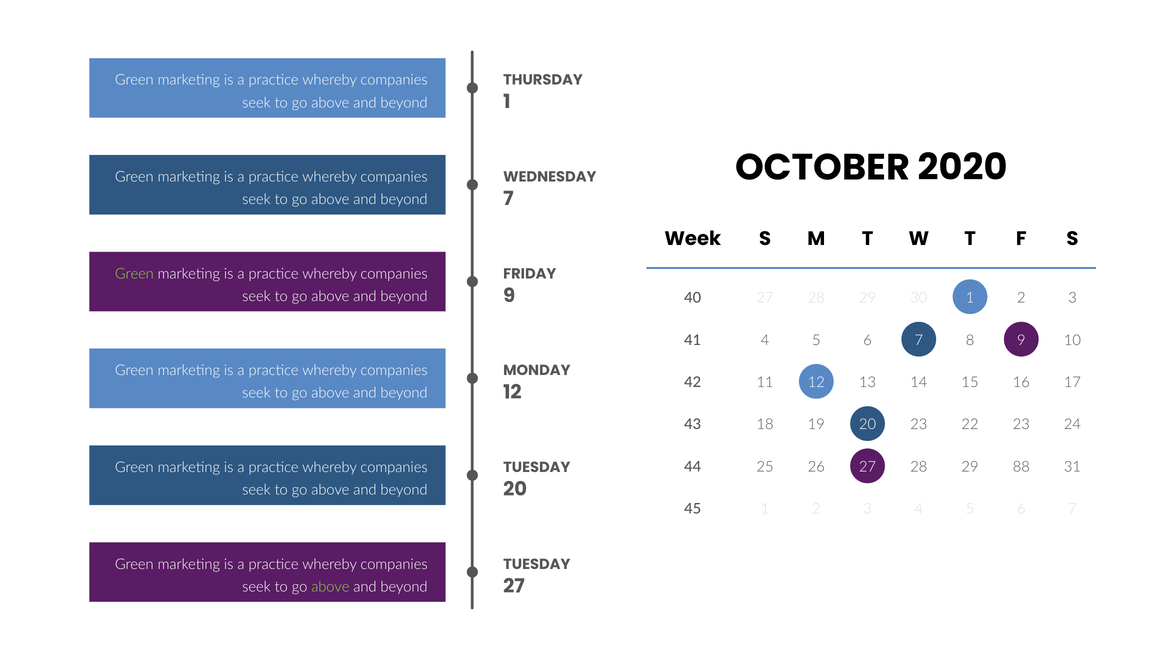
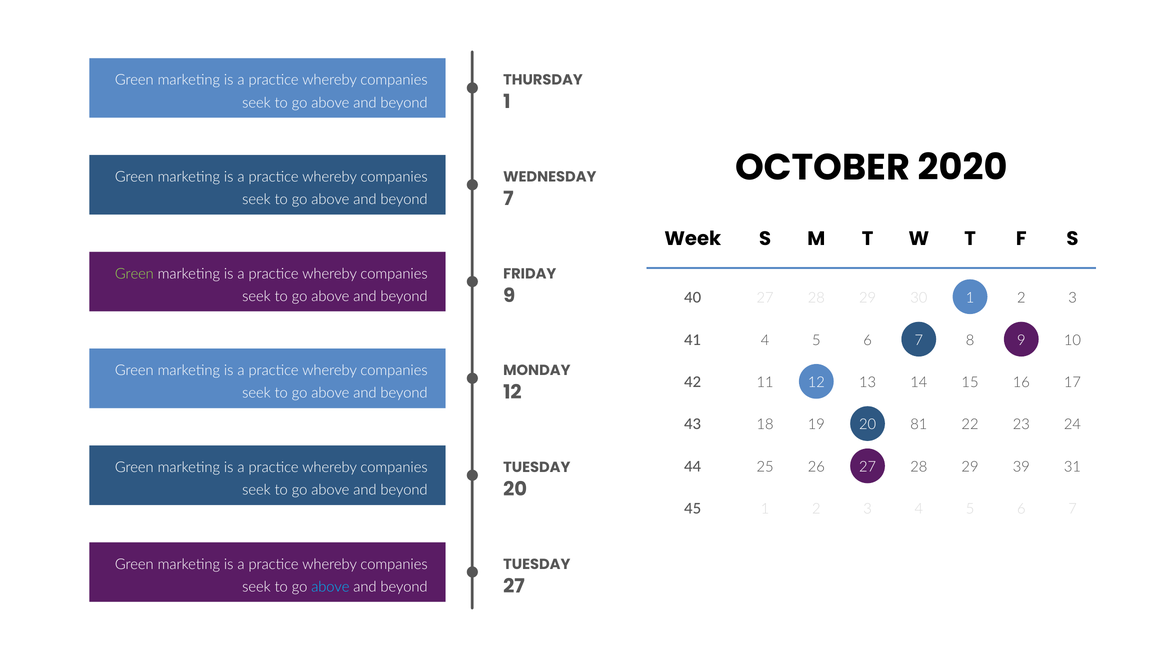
20 23: 23 -> 81 (919, 425)
88: 88 -> 39 (1021, 467)
above colour: light green -> light blue (330, 587)
